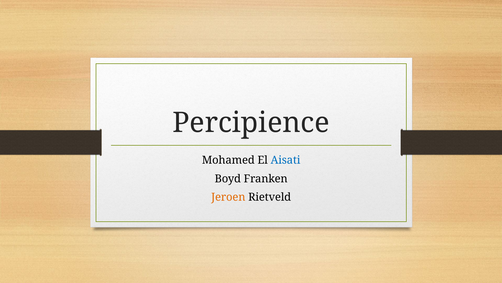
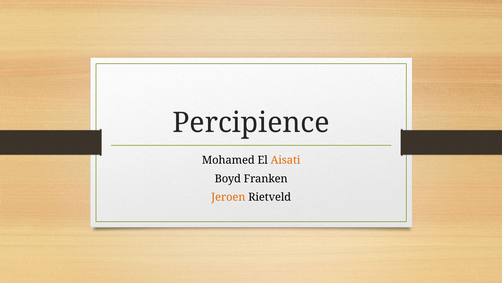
Aisati colour: blue -> orange (286, 160)
